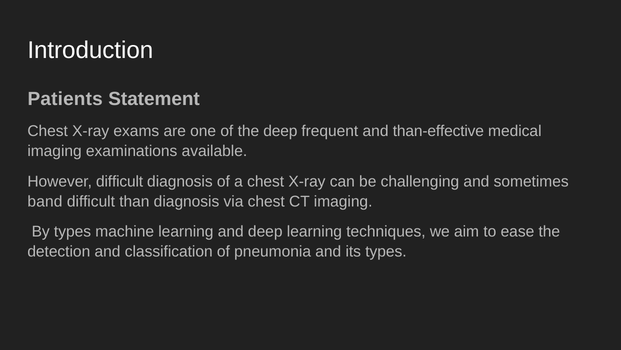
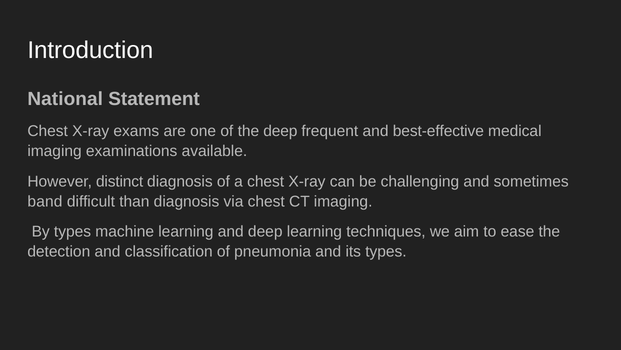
Patients: Patients -> National (65, 99)
than-effective: than-effective -> best-effective (438, 131)
However difficult: difficult -> distinct (120, 181)
